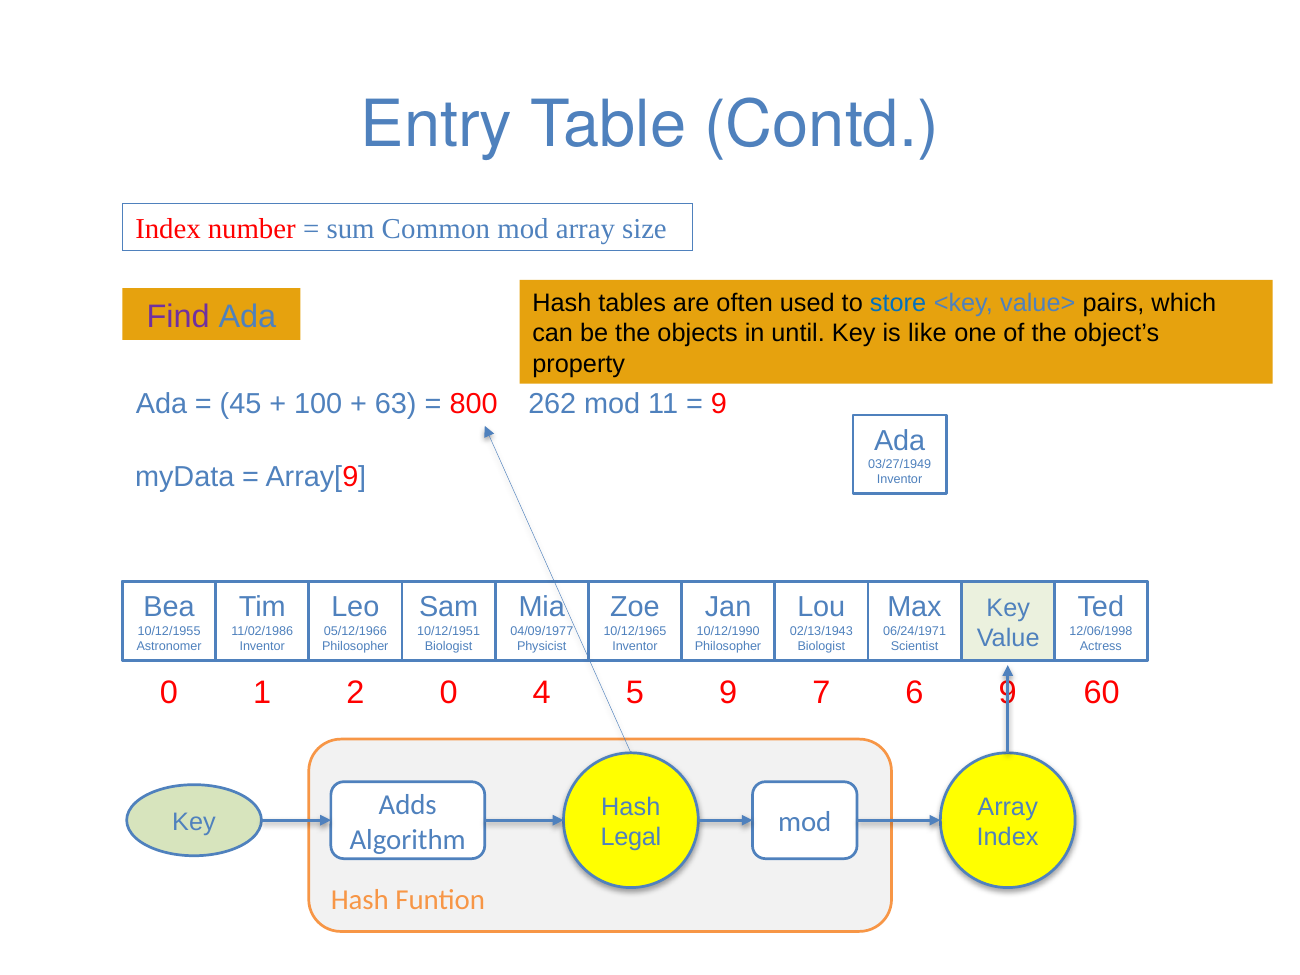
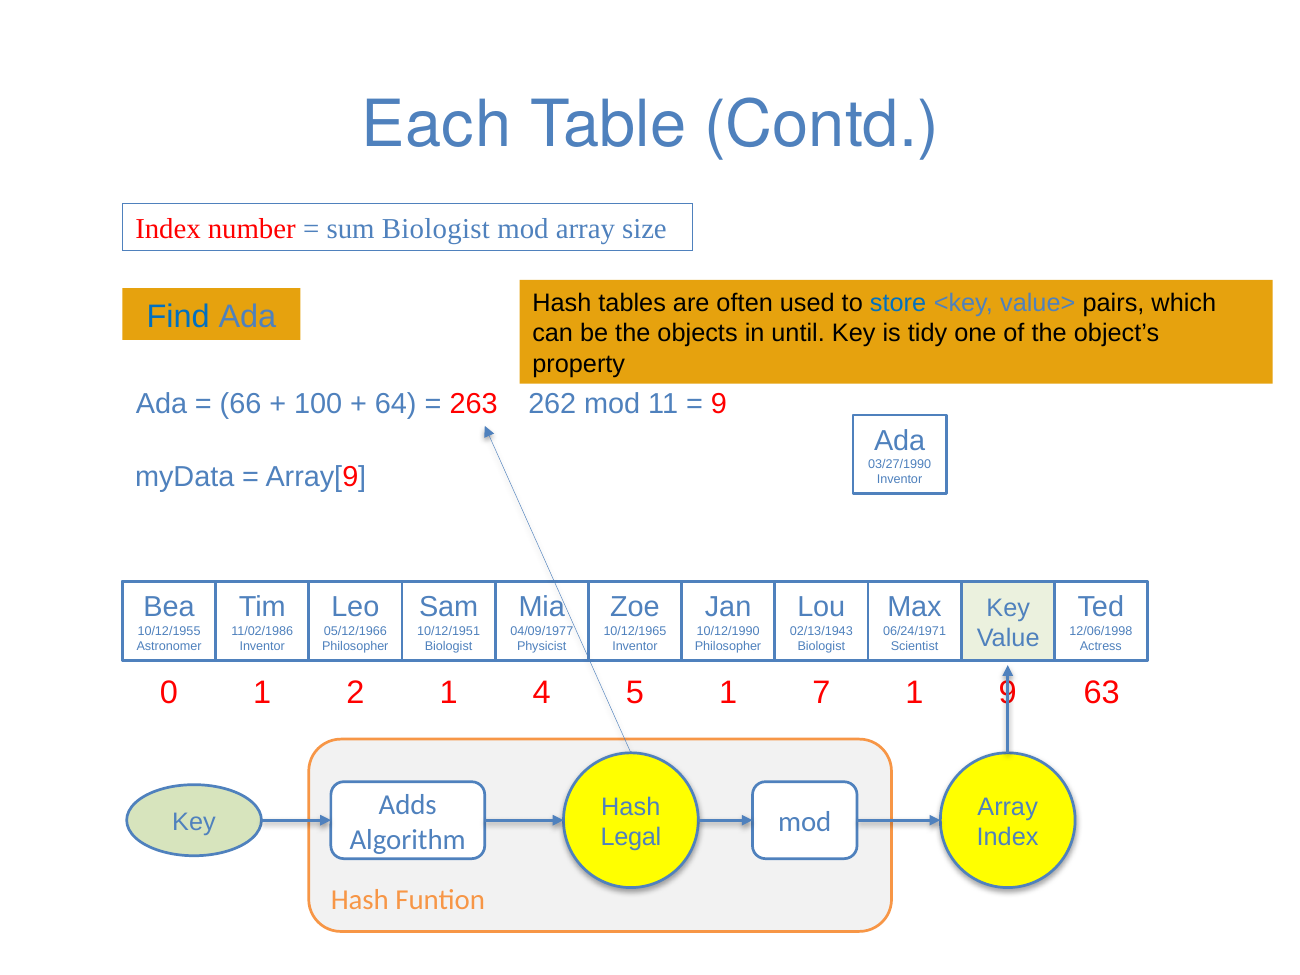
Entry: Entry -> Each (436, 125)
sum Common: Common -> Biologist (436, 229)
Find colour: purple -> blue (178, 316)
like: like -> tidy (928, 334)
45: 45 -> 66 (241, 404)
63: 63 -> 64 (396, 404)
800: 800 -> 263 (474, 404)
03/27/1949: 03/27/1949 -> 03/27/1990 (900, 465)
2 0: 0 -> 1 (449, 693)
9: 9 -> 1 (728, 693)
7 6: 6 -> 1 (914, 693)
60: 60 -> 63 (1102, 693)
